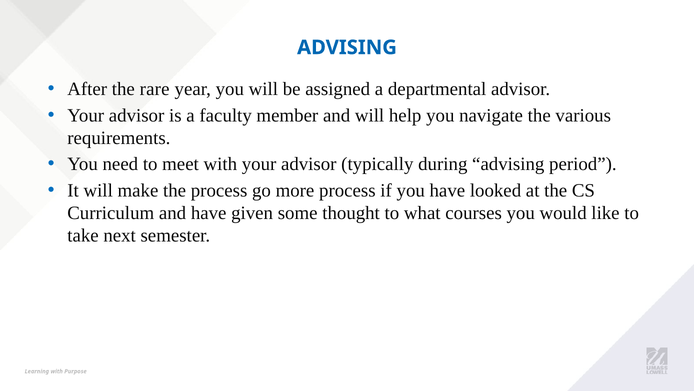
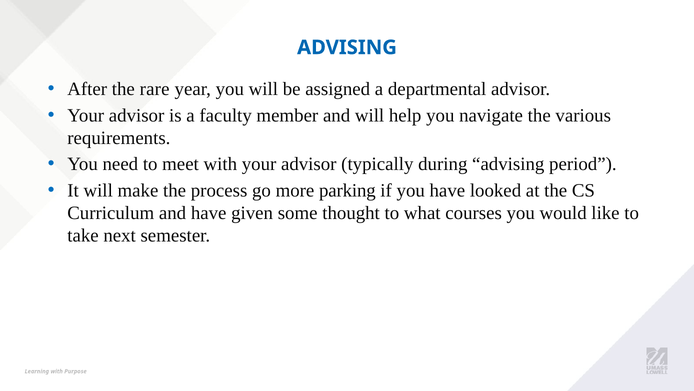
more process: process -> parking (347, 191)
